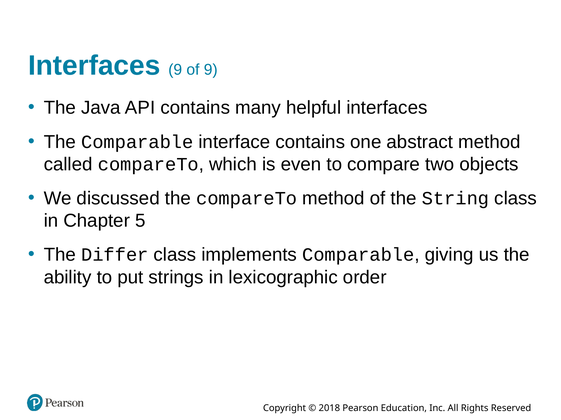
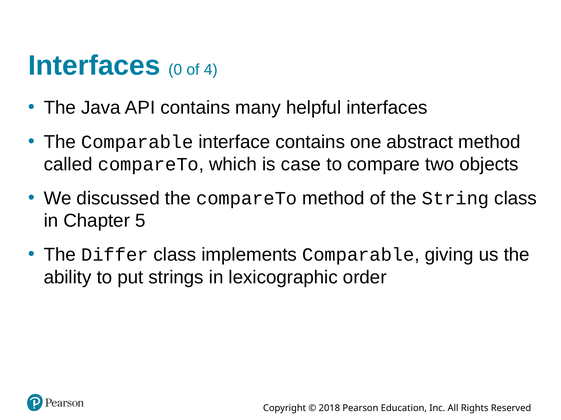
Interfaces 9: 9 -> 0 (175, 70)
of 9: 9 -> 4 (211, 70)
even: even -> case (301, 165)
